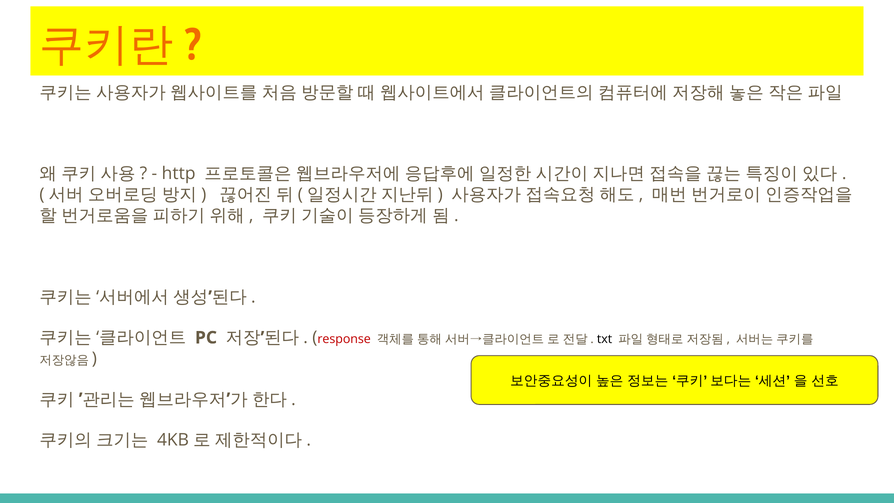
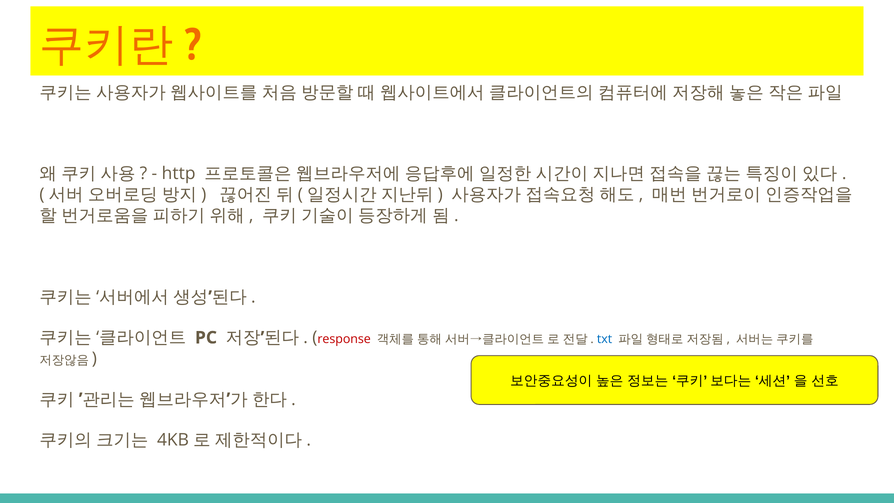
txt colour: black -> blue (605, 339)
